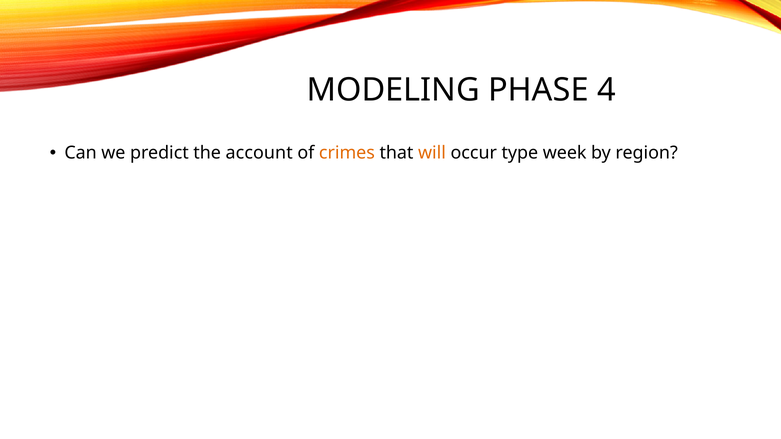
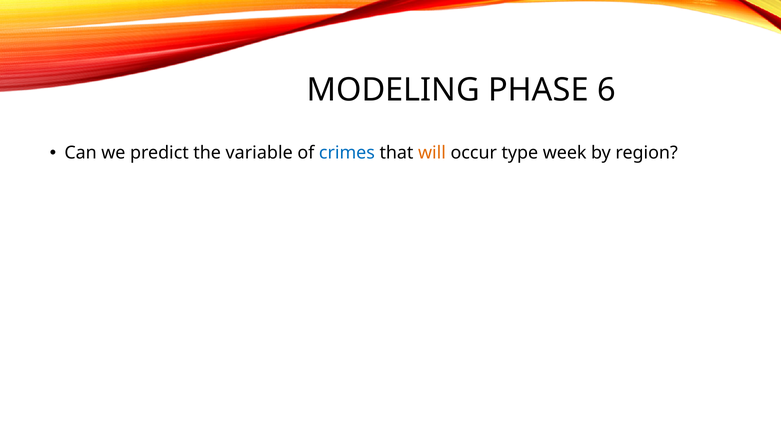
4: 4 -> 6 (606, 90)
account: account -> variable (259, 153)
crimes colour: orange -> blue (347, 153)
